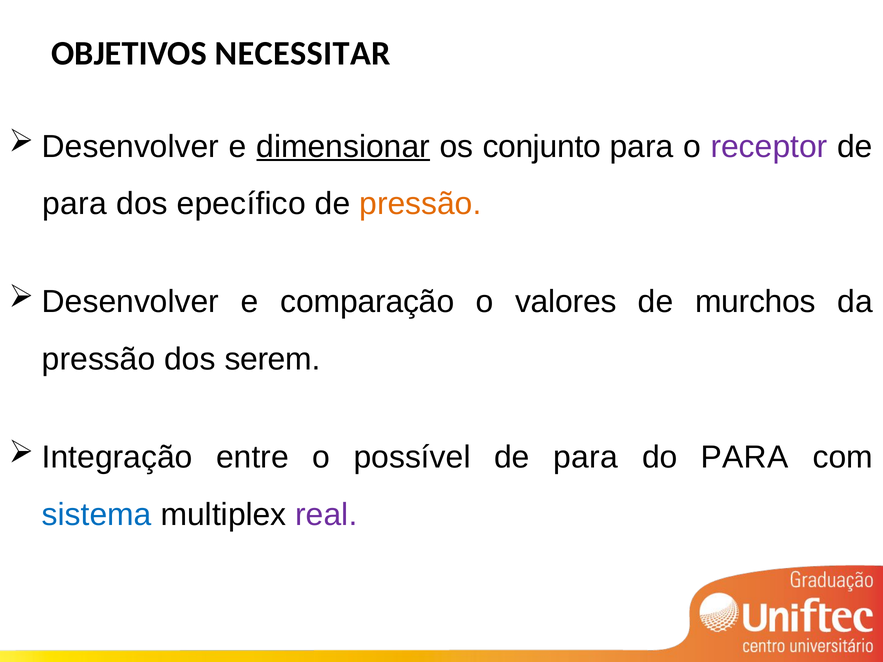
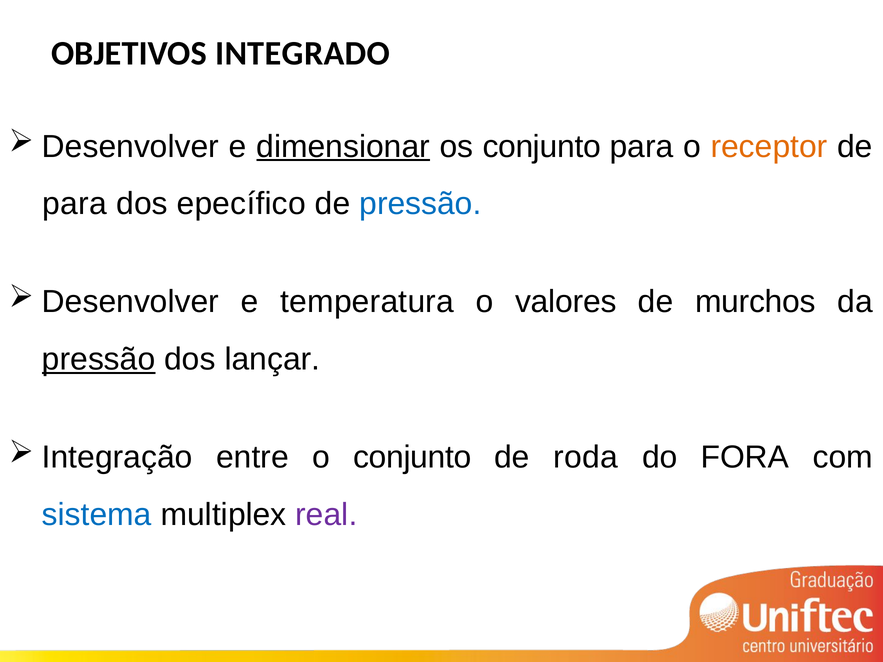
NECESSITAR: NECESSITAR -> INTEGRADO (303, 53)
receptor colour: purple -> orange (769, 147)
pressão colour: orange -> blue (420, 204)
comparação: comparação -> temperatura (367, 302)
pressão underline: none -> present (99, 359)
serem: serem -> lançar (272, 359)
o possível: possível -> conjunto (412, 457)
para: para -> roda (586, 457)
do PARA: PARA -> FORA (745, 457)
